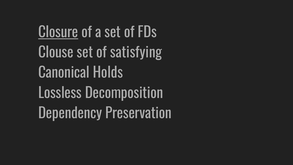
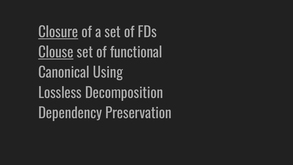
Clouse underline: none -> present (56, 53)
satisfying: satisfying -> functional (136, 53)
Holds: Holds -> Using (108, 73)
